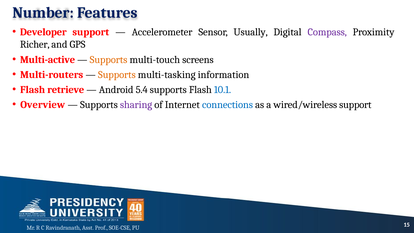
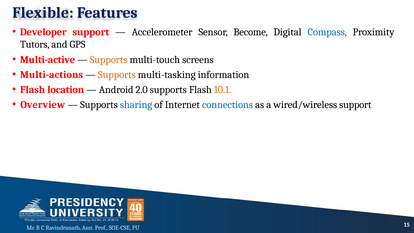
Number: Number -> Flexible (43, 13)
Usually: Usually -> Become (251, 32)
Compass colour: purple -> blue (327, 32)
Richer: Richer -> Tutors (35, 45)
Multi-routers: Multi-routers -> Multi-actions (52, 75)
retrieve: retrieve -> location (66, 90)
5.4: 5.4 -> 2.0 (142, 90)
10.1 colour: blue -> orange (223, 90)
sharing colour: purple -> blue (136, 105)
